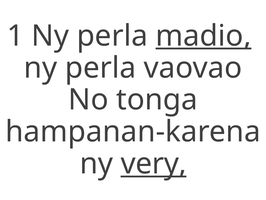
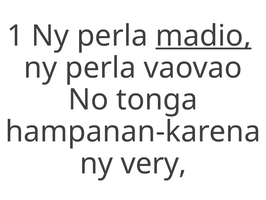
very underline: present -> none (154, 163)
